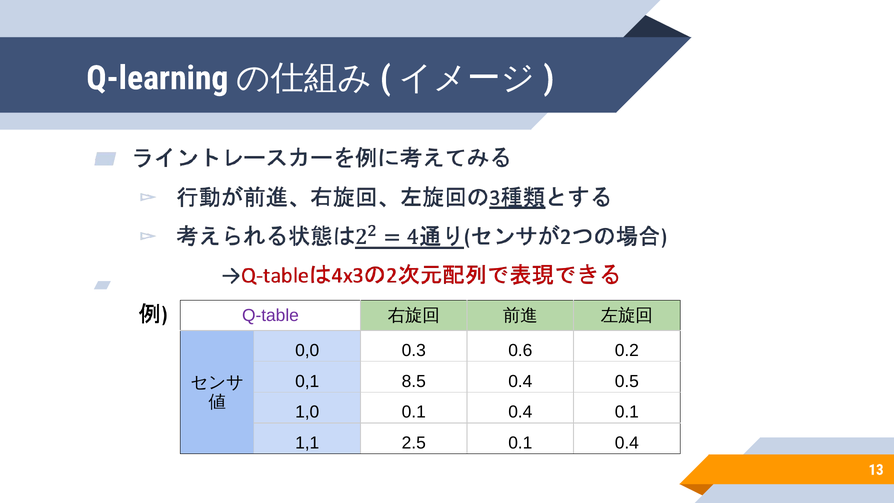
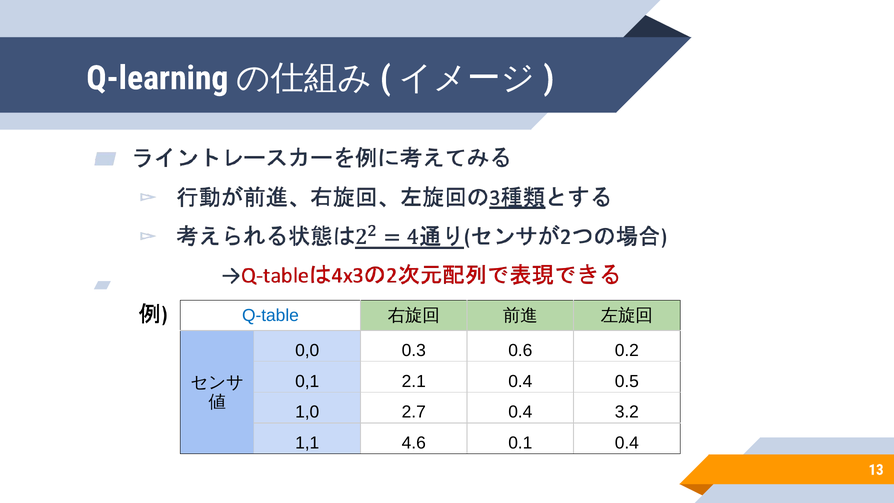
Q-table colour: purple -> blue (270, 316)
8.5: 8.5 -> 2.1 (414, 381)
1,0 0.1: 0.1 -> 2.7 (414, 412)
0.4 0.1: 0.1 -> 3.2 (627, 412)
2.5: 2.5 -> 4.6 (414, 443)
